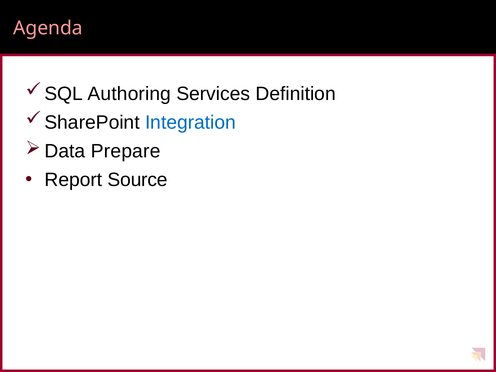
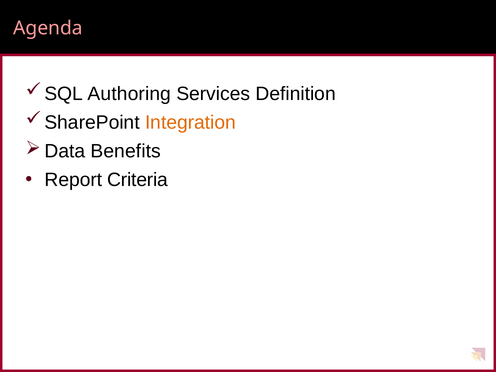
Integration colour: blue -> orange (190, 123)
Prepare: Prepare -> Benefits (126, 151)
Source: Source -> Criteria (138, 180)
